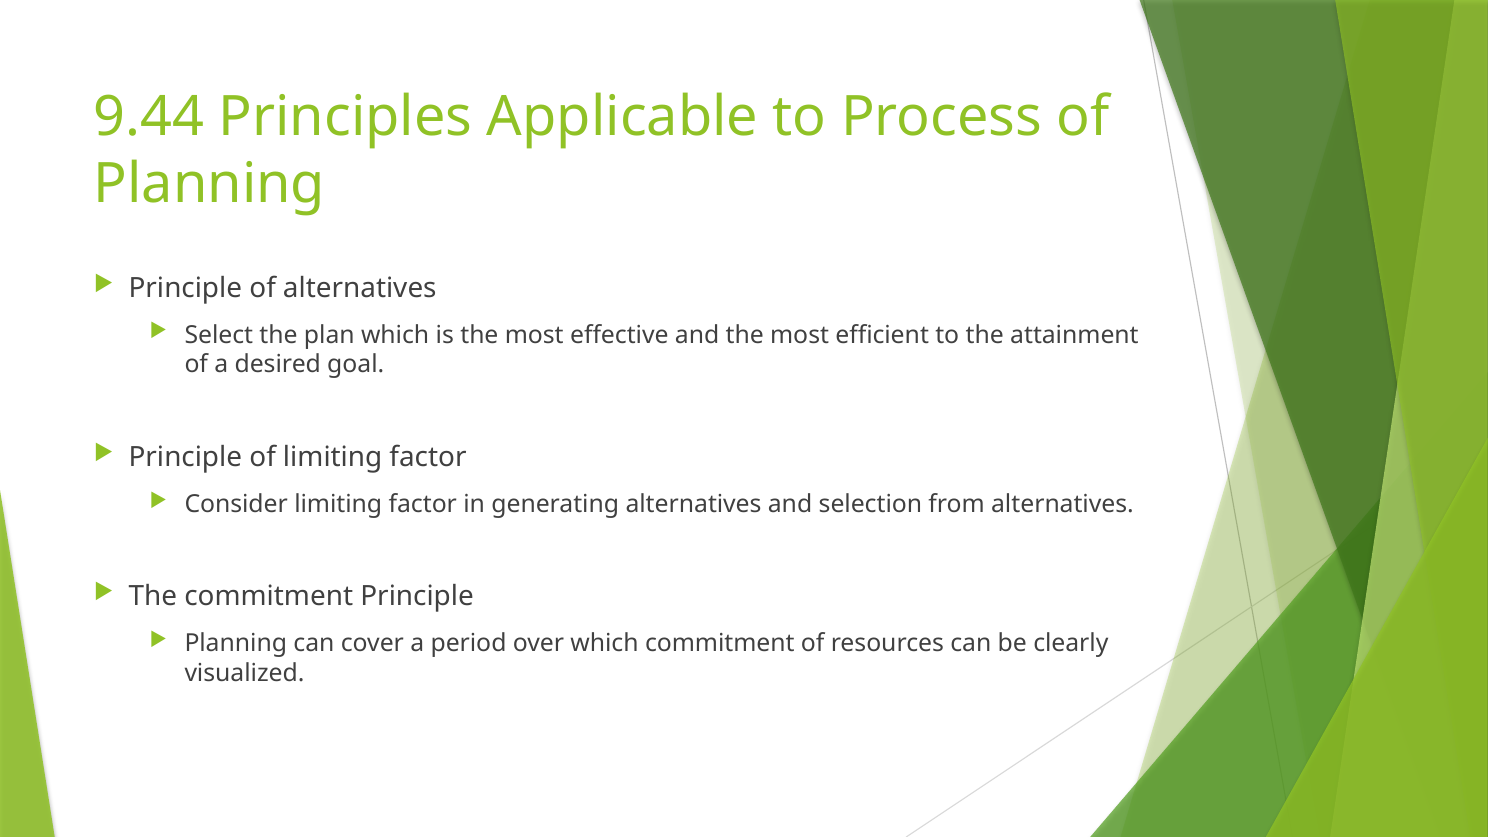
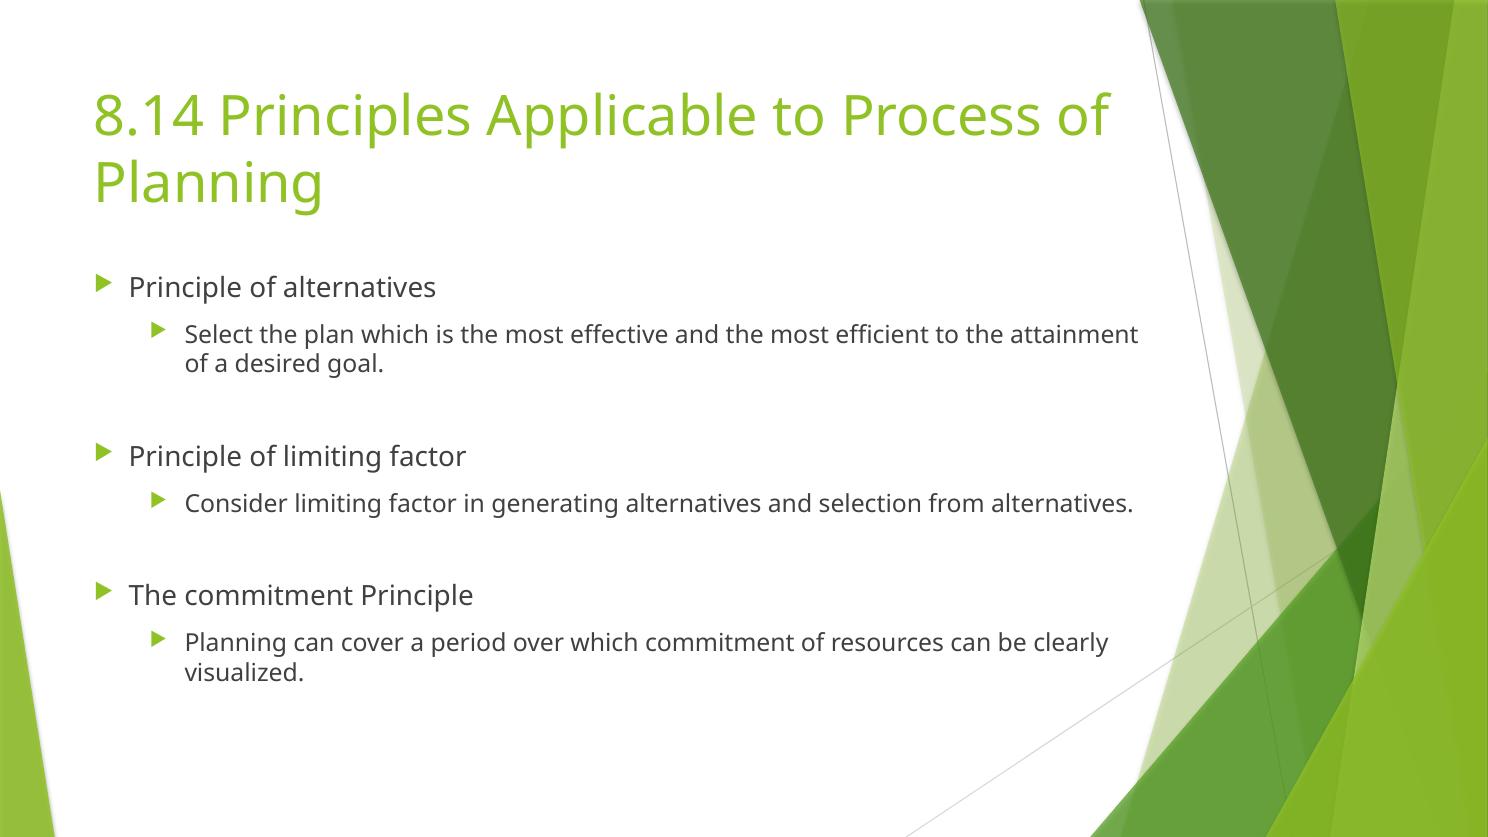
9.44: 9.44 -> 8.14 (149, 117)
